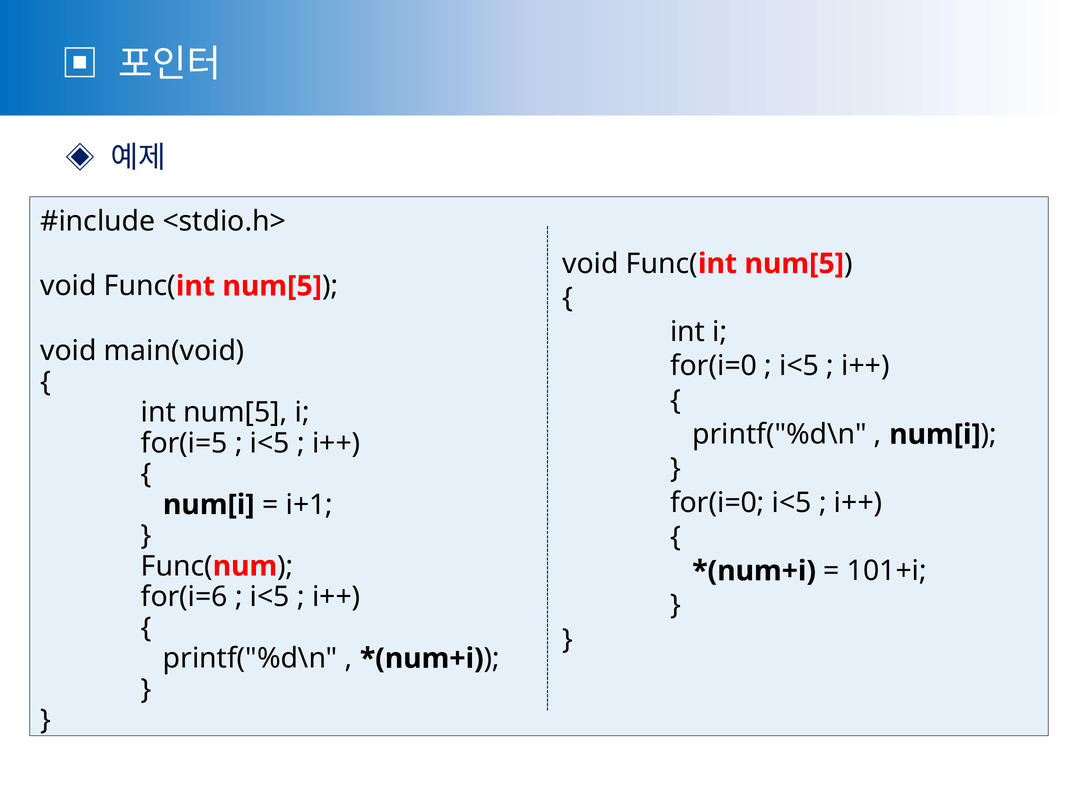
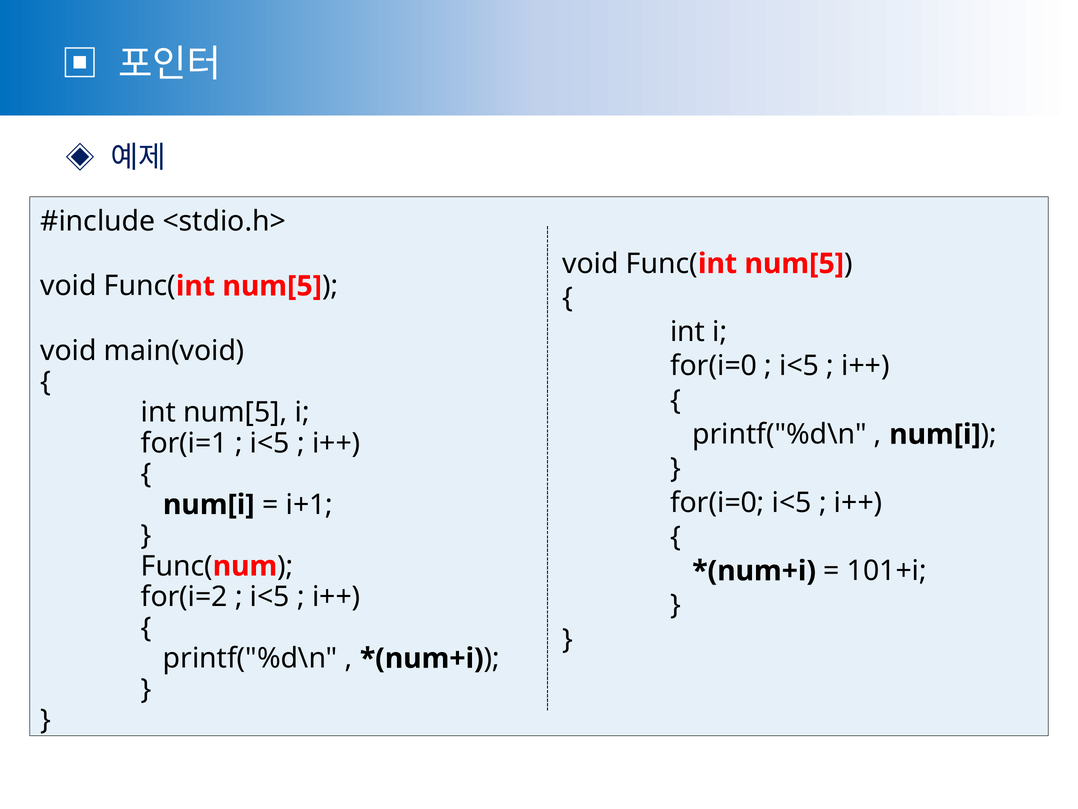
for(i=5: for(i=5 -> for(i=1 (184, 443)
for(i=6: for(i=6 -> for(i=2 (184, 597)
